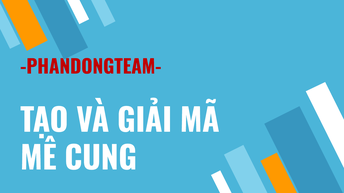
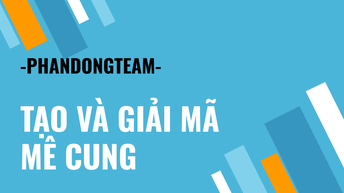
PHANDONGTEAM- colour: red -> black (91, 67)
